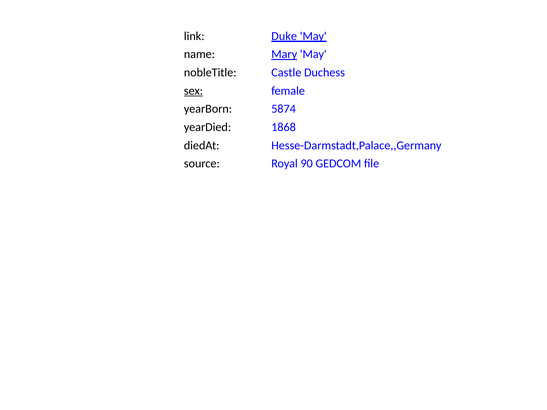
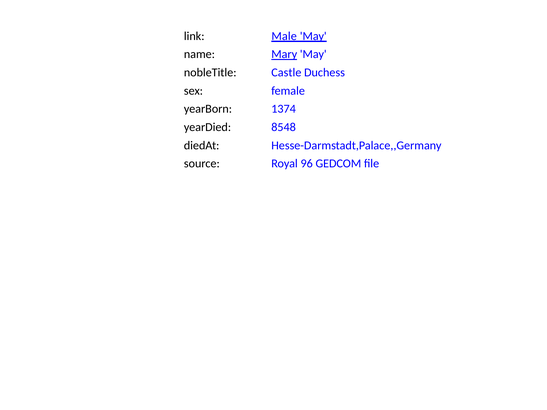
Duke: Duke -> Male (284, 36)
sex underline: present -> none (193, 91)
5874: 5874 -> 1374 (284, 109)
1868: 1868 -> 8548 (284, 127)
90: 90 -> 96 (307, 164)
